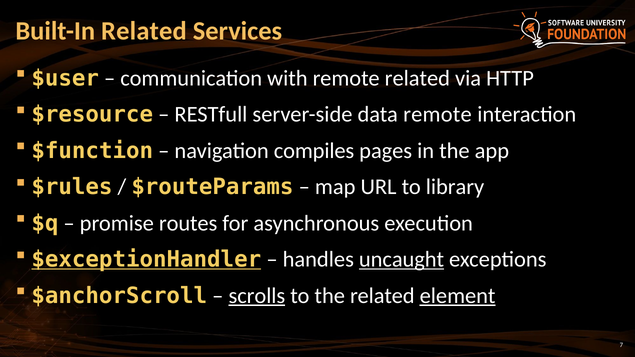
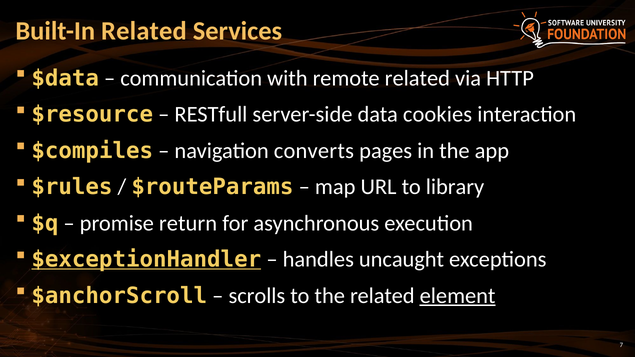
$user: $user -> $data (65, 78)
data remote: remote -> cookies (438, 115)
$function: $function -> $compiles (92, 151)
compiles: compiles -> converts (314, 151)
routes: routes -> return (188, 223)
uncaught underline: present -> none (402, 260)
scrolls underline: present -> none (257, 296)
